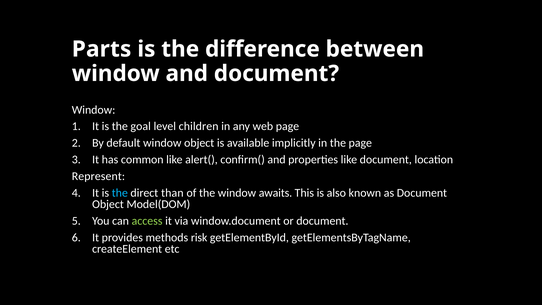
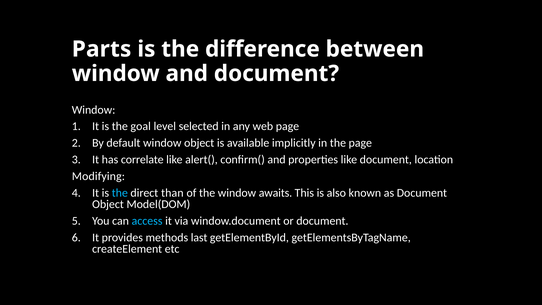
children: children -> selected (199, 126)
common: common -> correlate (142, 160)
Represent: Represent -> Modifying (98, 176)
access colour: light green -> light blue (147, 221)
risk: risk -> last (199, 237)
